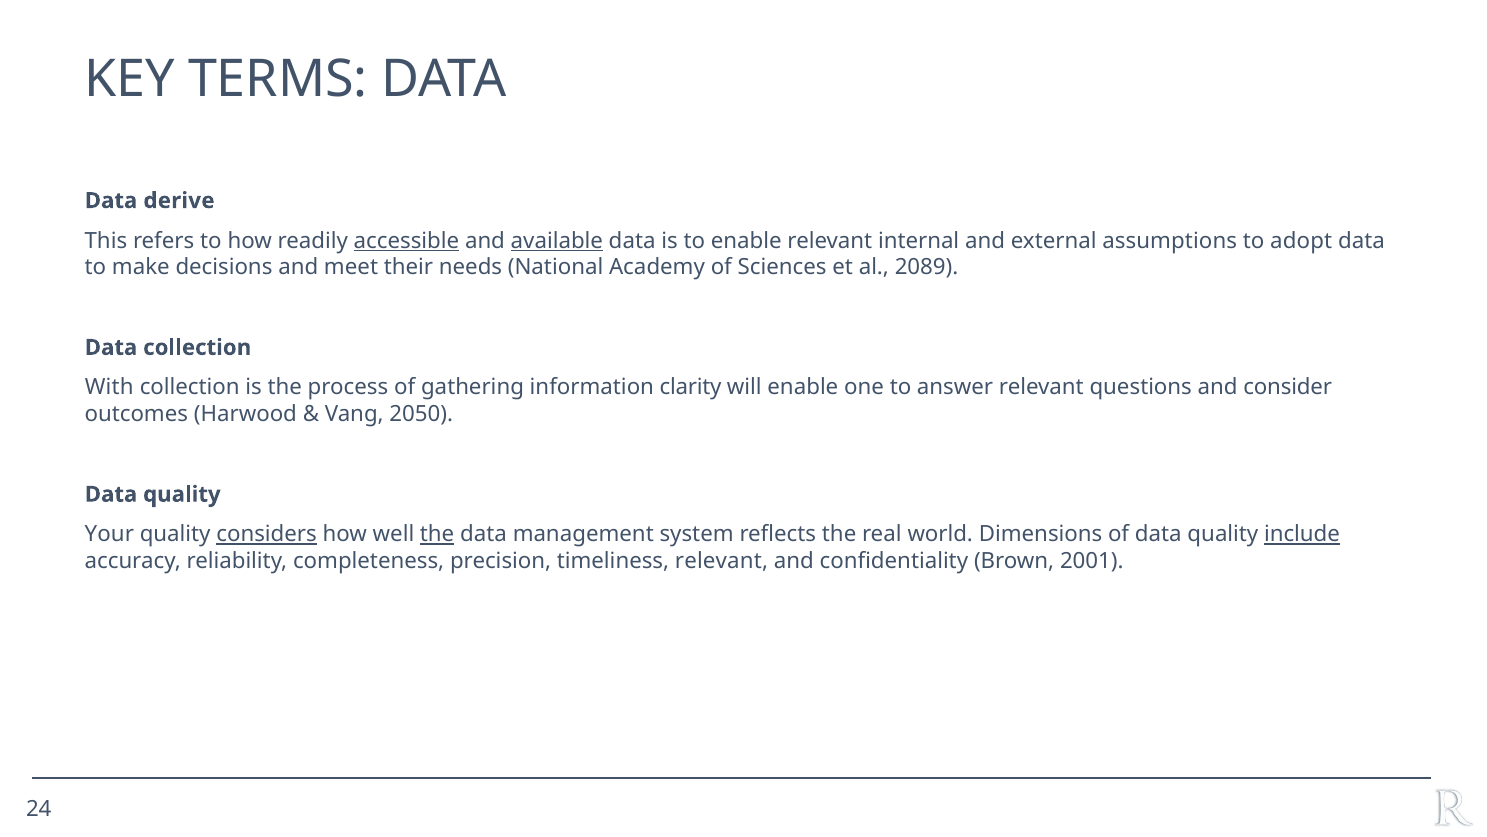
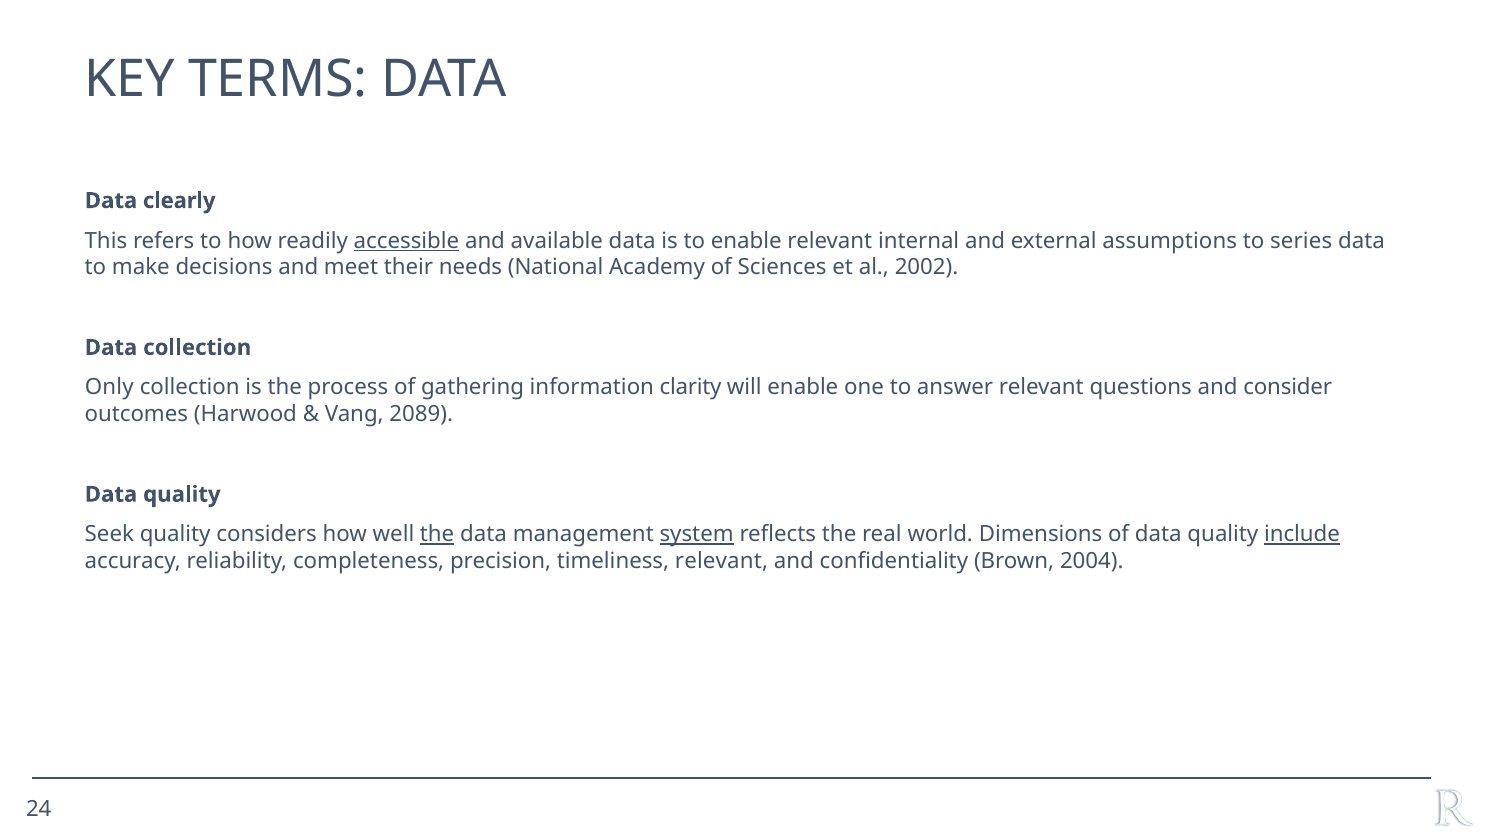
derive: derive -> clearly (179, 201)
available underline: present -> none (557, 241)
adopt: adopt -> series (1301, 241)
2089: 2089 -> 2002 (927, 267)
With: With -> Only (109, 387)
2050: 2050 -> 2089 (421, 414)
Your: Your -> Seek (109, 534)
considers underline: present -> none (267, 534)
system underline: none -> present (697, 534)
2001: 2001 -> 2004 (1092, 561)
